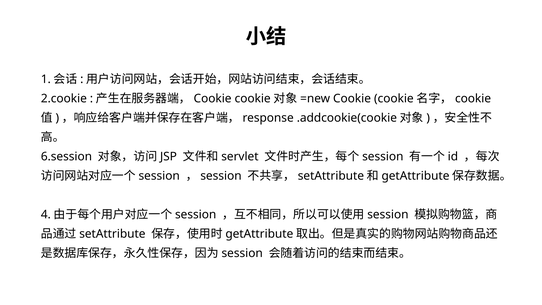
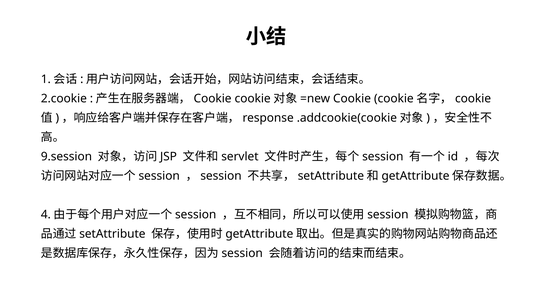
6.session: 6.session -> 9.session (66, 157)
